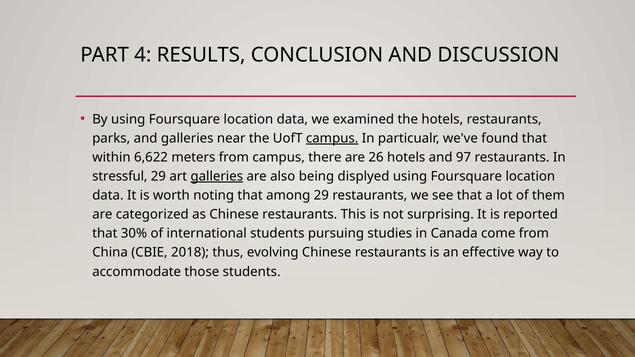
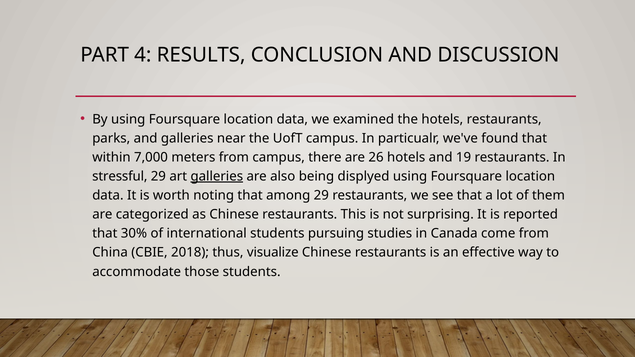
campus underline: present -> none (332, 138)
6,622: 6,622 -> 7,000 (151, 157)
97: 97 -> 19 (464, 157)
evolving: evolving -> visualize (273, 253)
